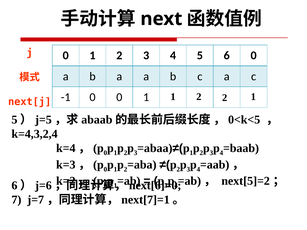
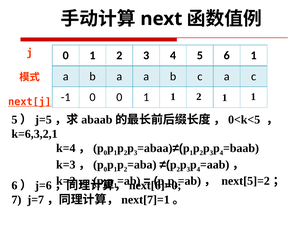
6 0: 0 -> 1 (254, 56)
2 2: 2 -> 1 (225, 98)
next[j underline: none -> present (30, 102)
k=4,3,2,4: k=4,3,2,4 -> k=6,3,2,1 (35, 134)
